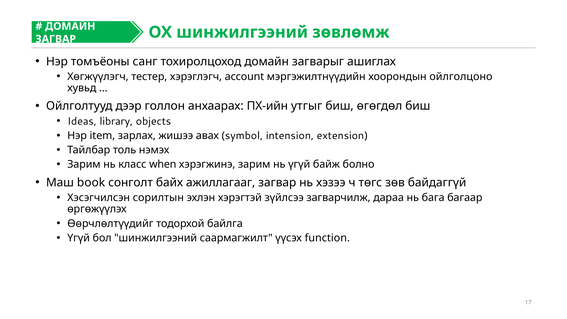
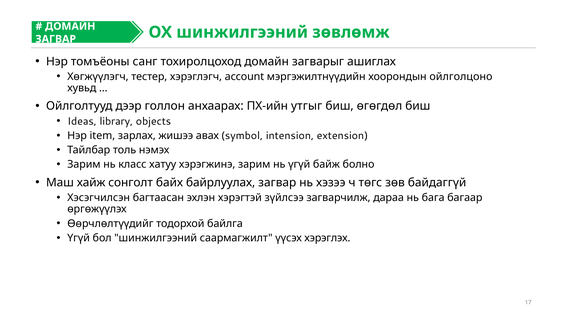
when: when -> хатуу (163, 164)
book: book -> хайж (91, 182)
ажиллагааг: ажиллагааг -> байрлуулах (221, 182)
сорилтын: сорилтын -> багтаасан (158, 198)
function: function -> хэрэглэх (327, 238)
